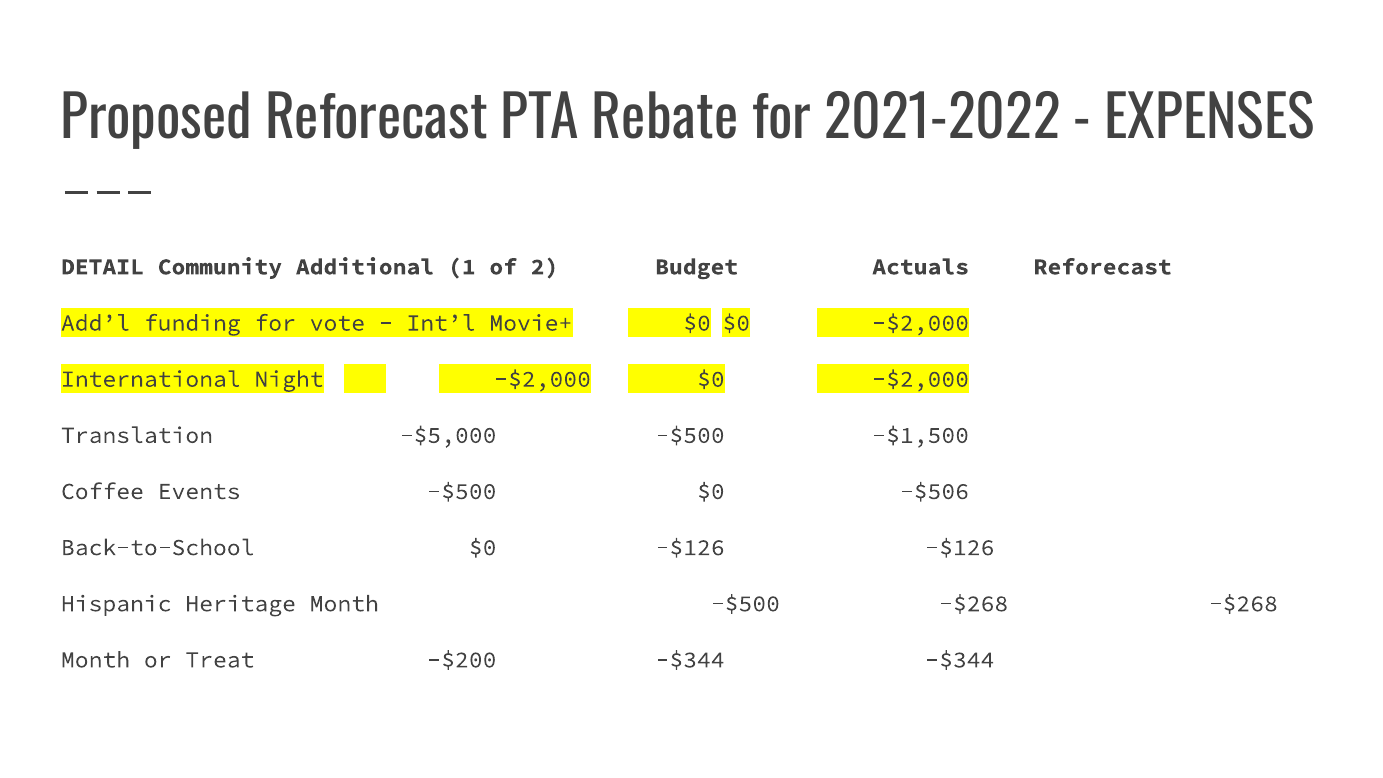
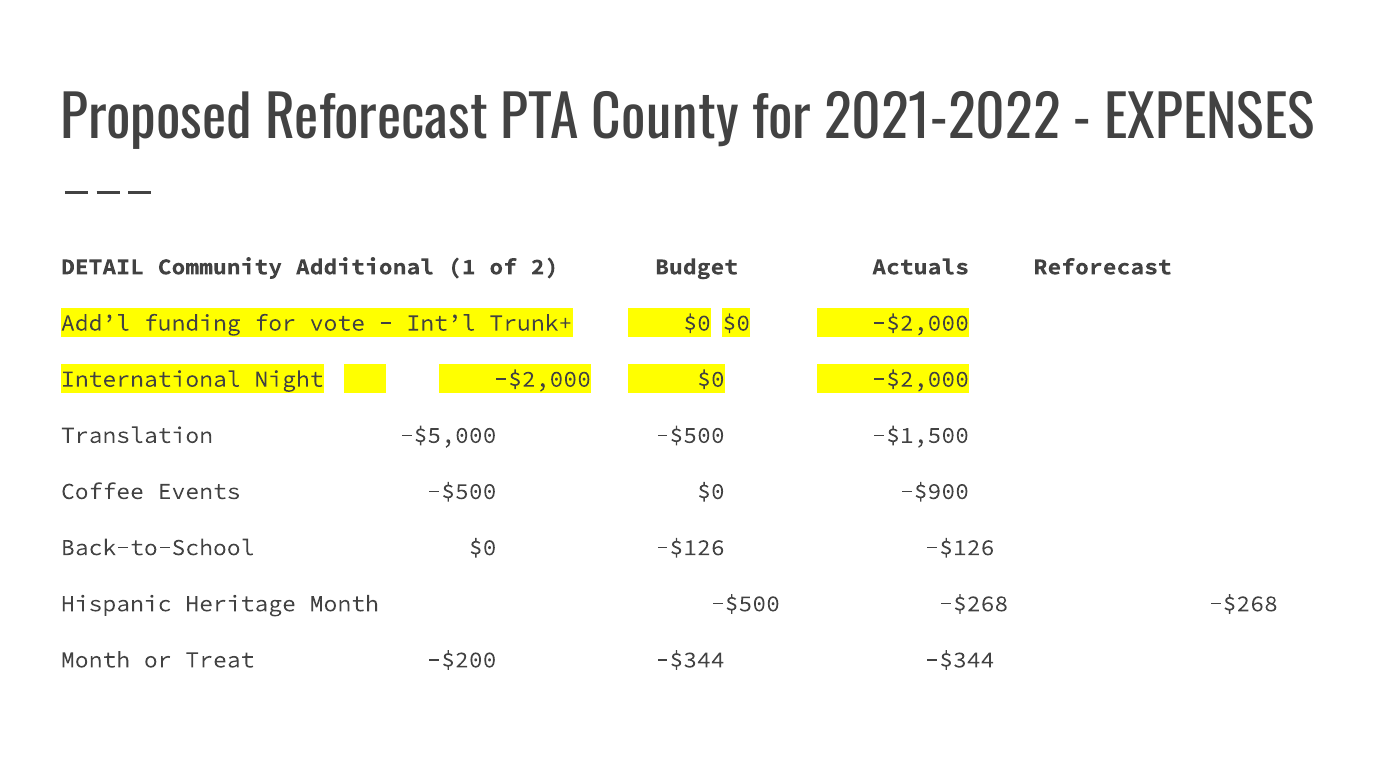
Rebate: Rebate -> County (665, 120)
Movie+: Movie+ -> Trunk+ (531, 323)
-$506: -$506 -> -$900 (934, 491)
